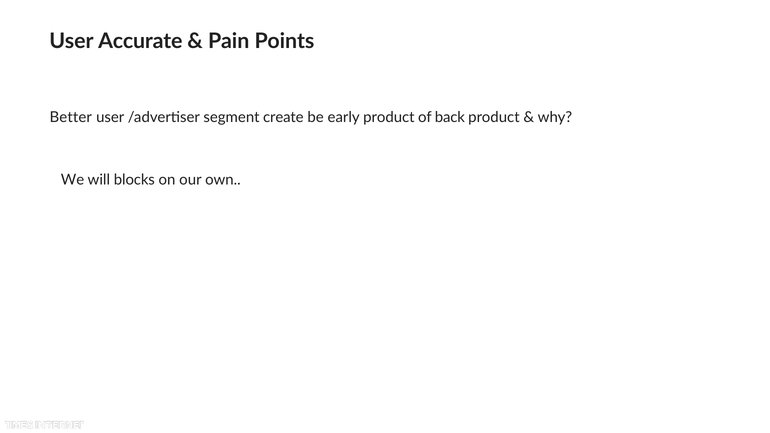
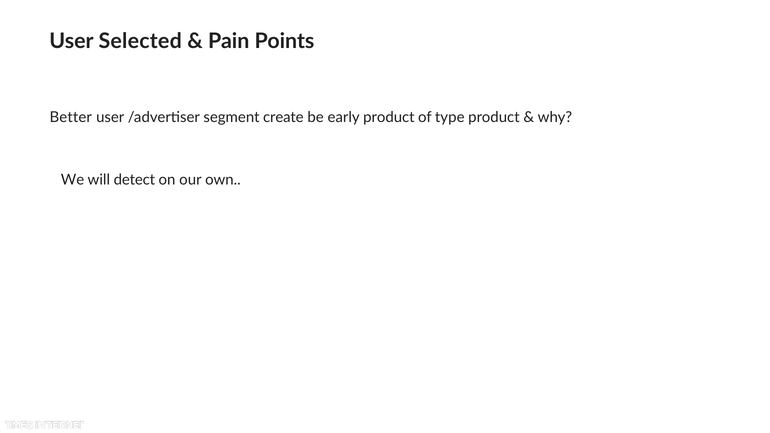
Accurate: Accurate -> Selected (140, 41)
back: back -> type (450, 117)
blocks: blocks -> detect (134, 180)
